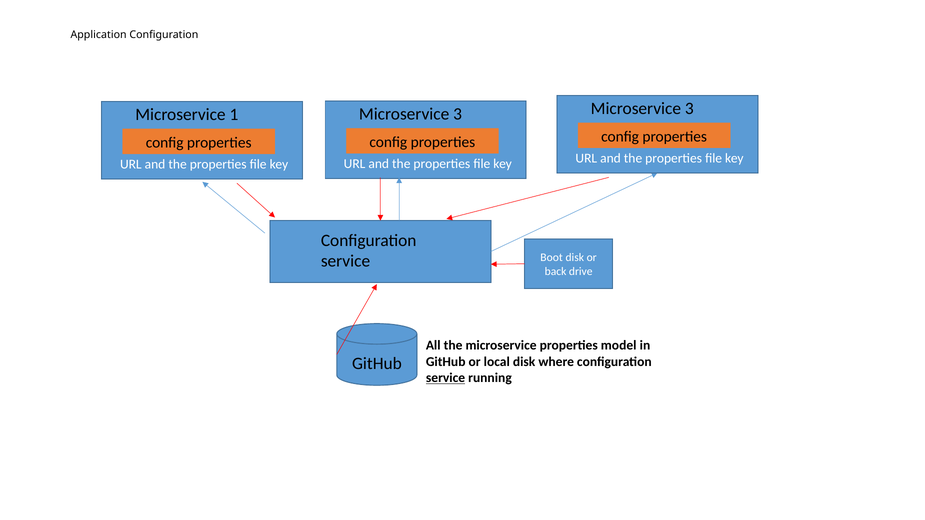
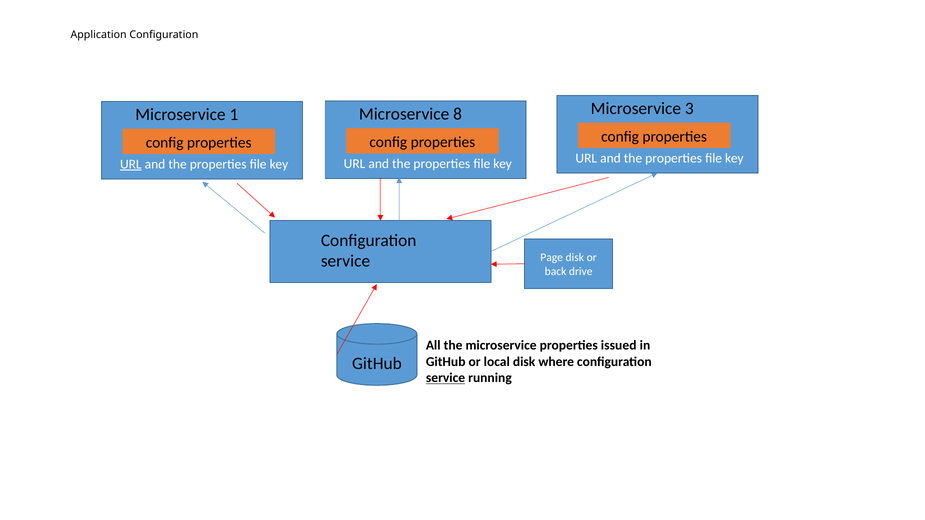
3: 3 -> 8 (458, 114)
URL underline: none -> present (131, 164)
Boot: Boot -> Page (552, 258)
model: model -> issued (619, 346)
